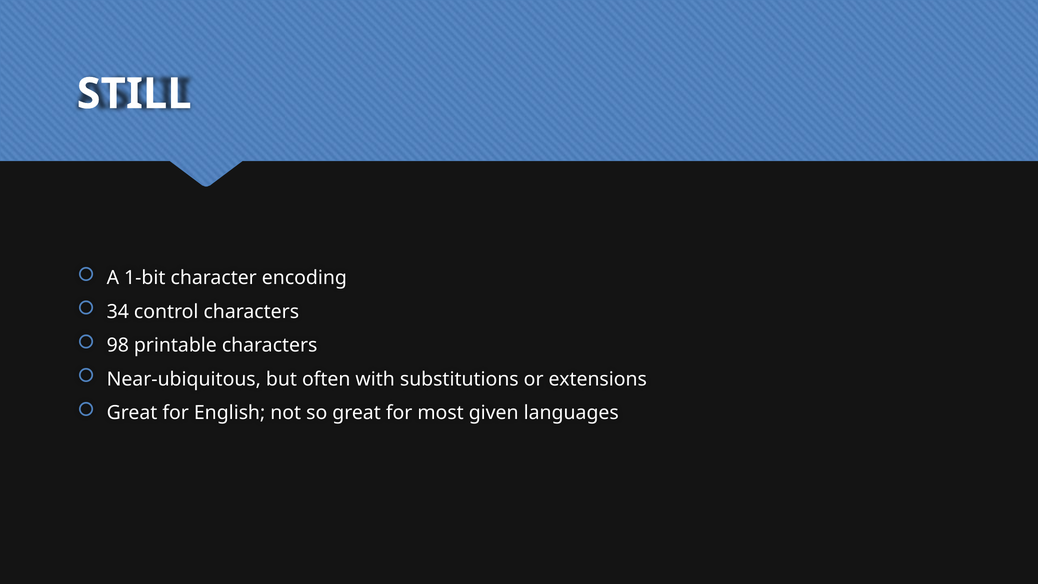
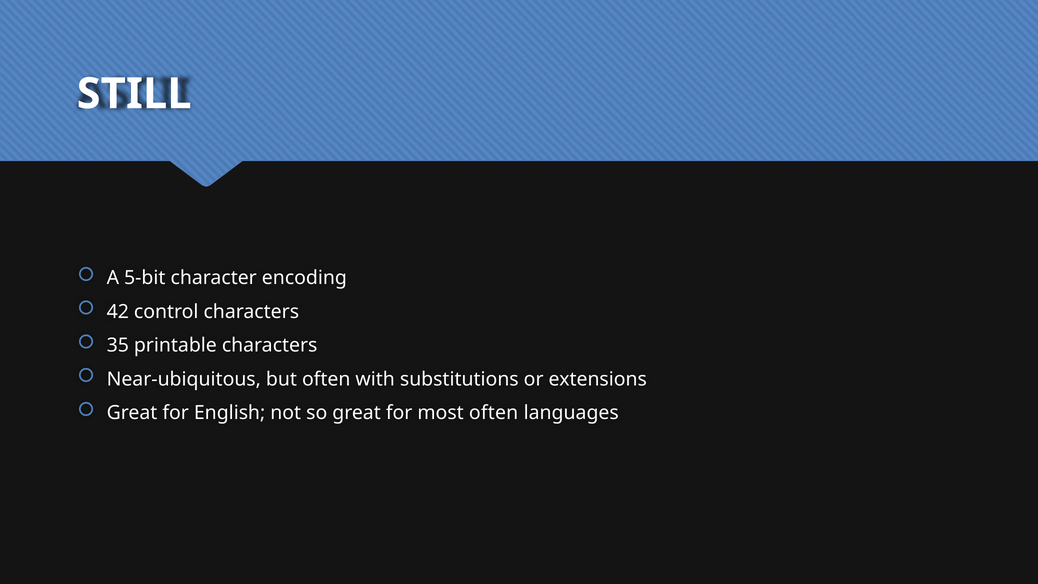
1-bit: 1-bit -> 5-bit (145, 278)
34: 34 -> 42 (118, 312)
98: 98 -> 35 (118, 345)
most given: given -> often (494, 413)
